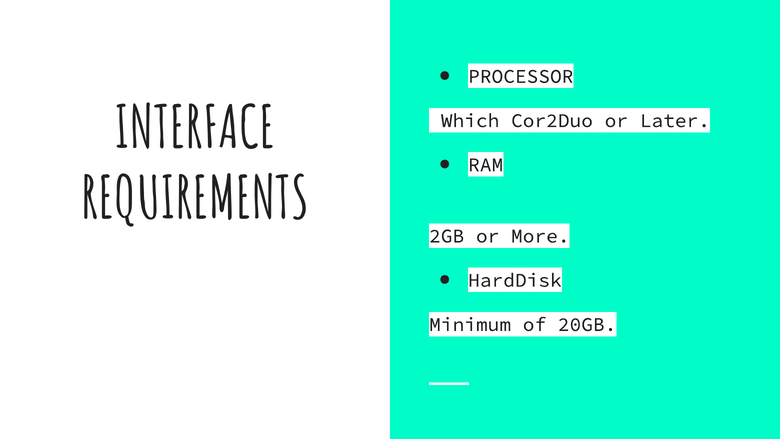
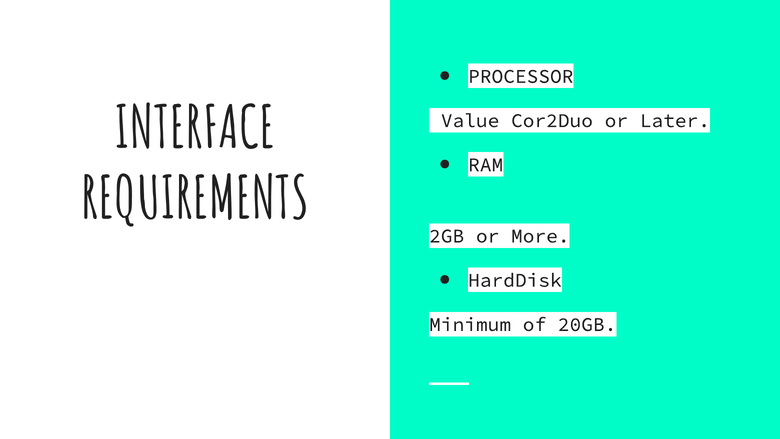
Which: Which -> Value (470, 121)
